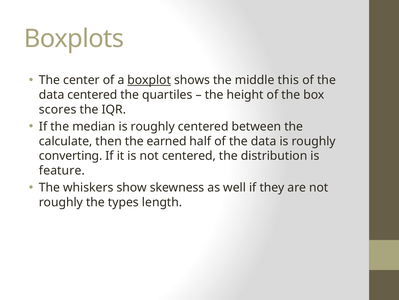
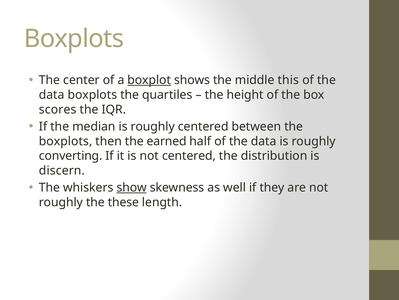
data centered: centered -> boxplots (92, 95)
calculate: calculate -> boxplots (66, 141)
feature: feature -> discern (62, 170)
show underline: none -> present (132, 187)
types: types -> these (123, 202)
